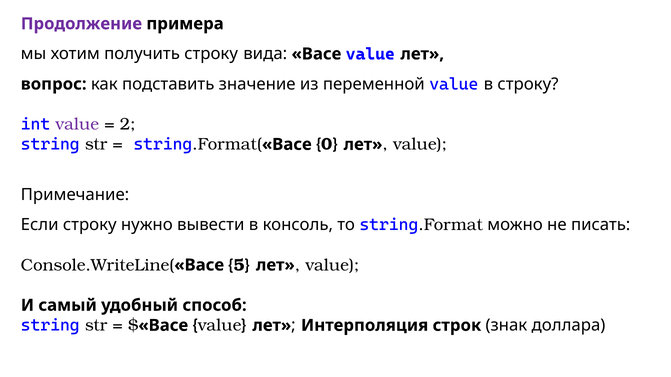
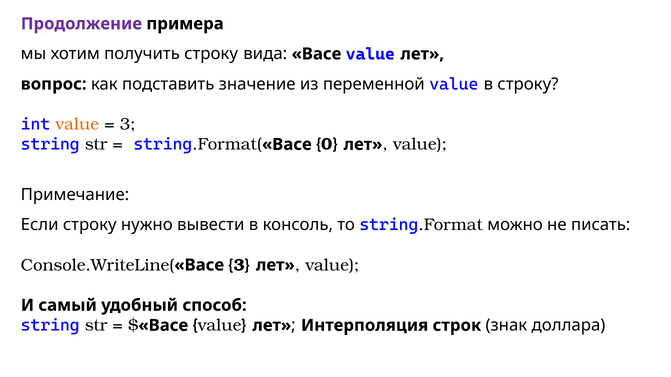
value colour: purple -> orange (77, 124)
2: 2 -> 3 (128, 124)
Васе 5: 5 -> 3 (239, 265)
